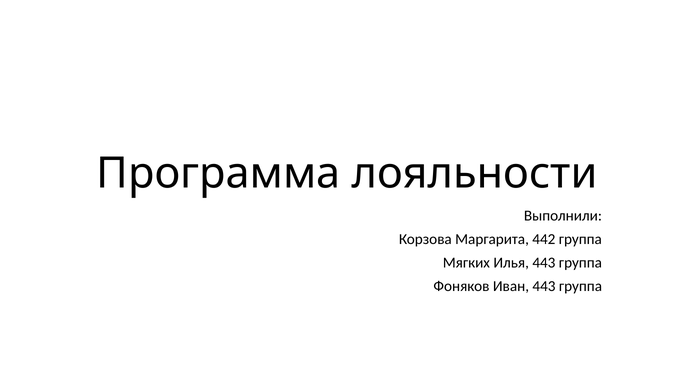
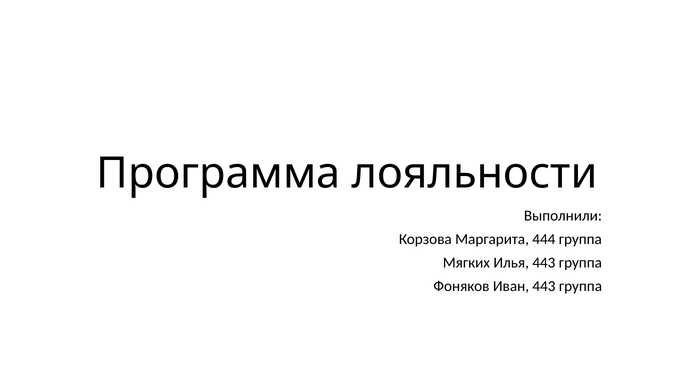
442: 442 -> 444 (544, 239)
